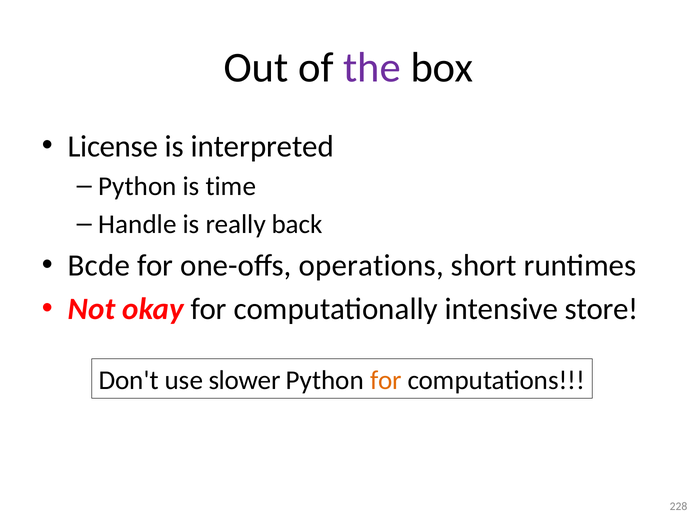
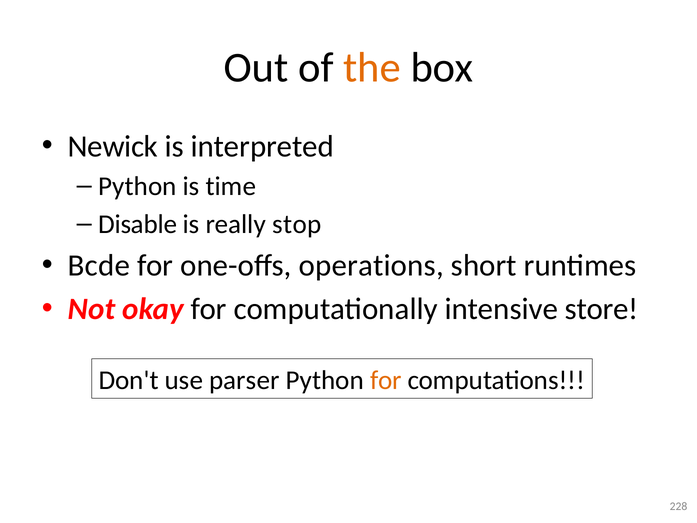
the colour: purple -> orange (372, 67)
License: License -> Newick (113, 146)
Handle: Handle -> Disable (138, 224)
back: back -> stop (297, 224)
slower: slower -> parser (244, 380)
